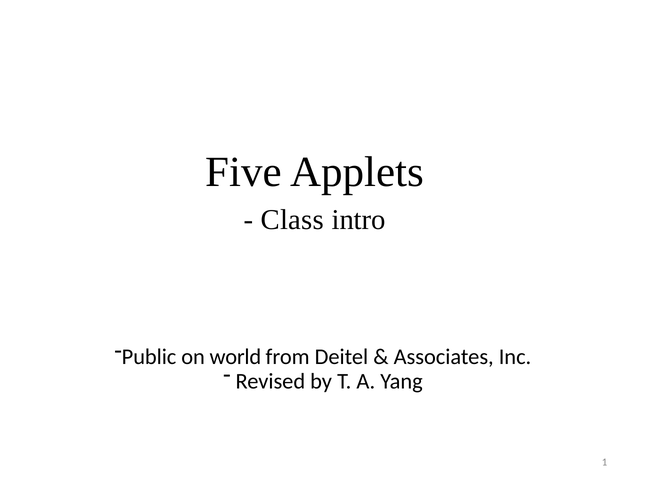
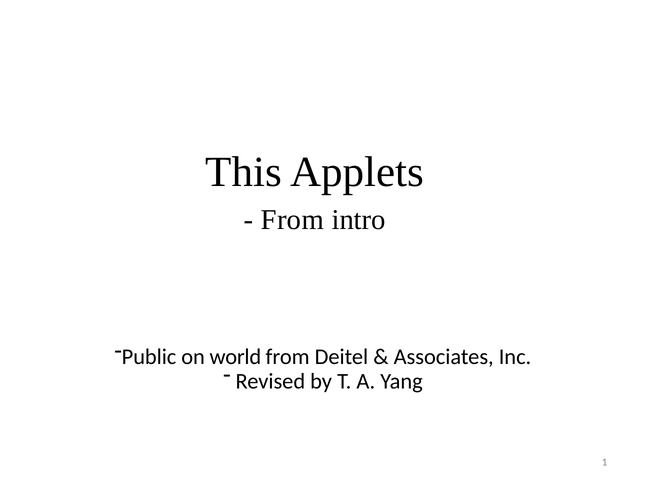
Five: Five -> This (244, 172)
Class: Class -> From (292, 220)
